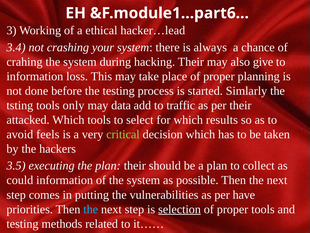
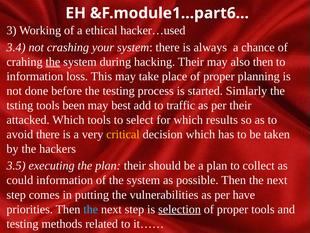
hacker…lead: hacker…lead -> hacker…used (153, 30)
the underline: none -> present (53, 62)
also give: give -> then (263, 62)
only: only -> been (74, 105)
data: data -> best (121, 105)
avoid feels: feels -> there (48, 134)
critical colour: light green -> yellow (123, 134)
